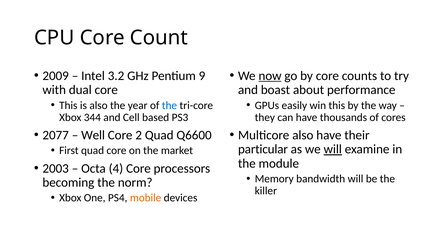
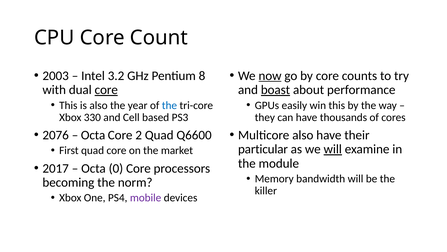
2009: 2009 -> 2003 (56, 76)
9: 9 -> 8 (202, 76)
core underline: none -> present (106, 90)
boast underline: none -> present (275, 90)
344: 344 -> 330 (92, 117)
2077: 2077 -> 2076 (56, 135)
Well: Well -> Octa (93, 135)
2003: 2003 -> 2017 (56, 168)
4: 4 -> 0 (116, 168)
mobile colour: orange -> purple (146, 197)
